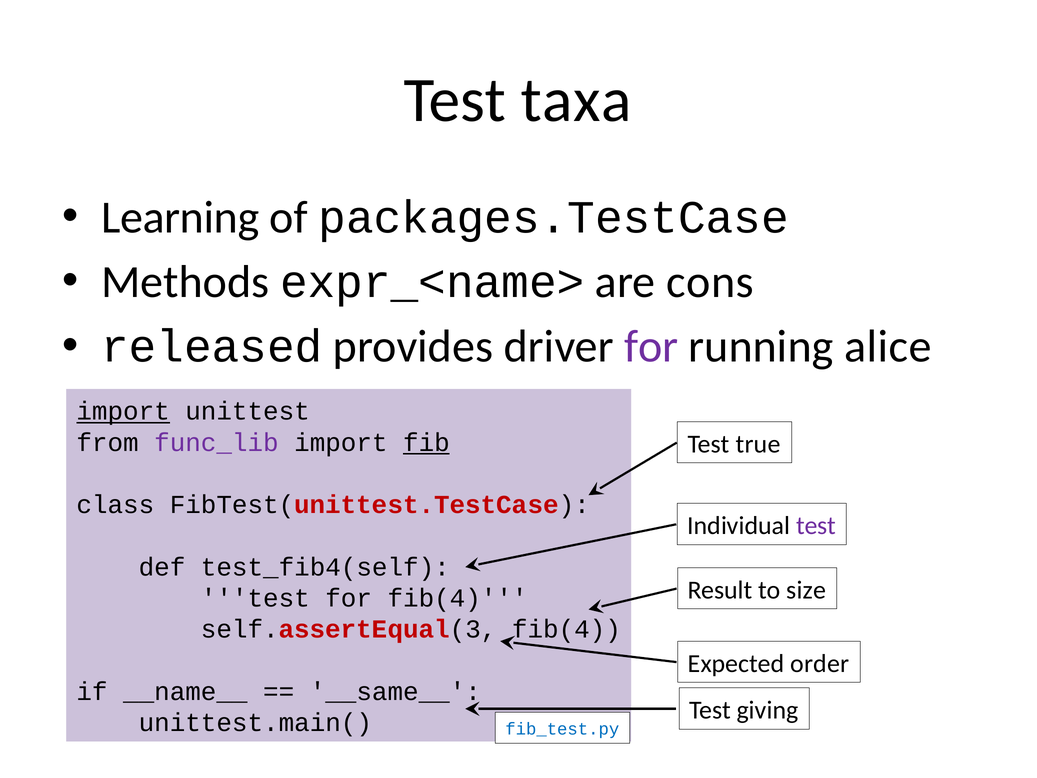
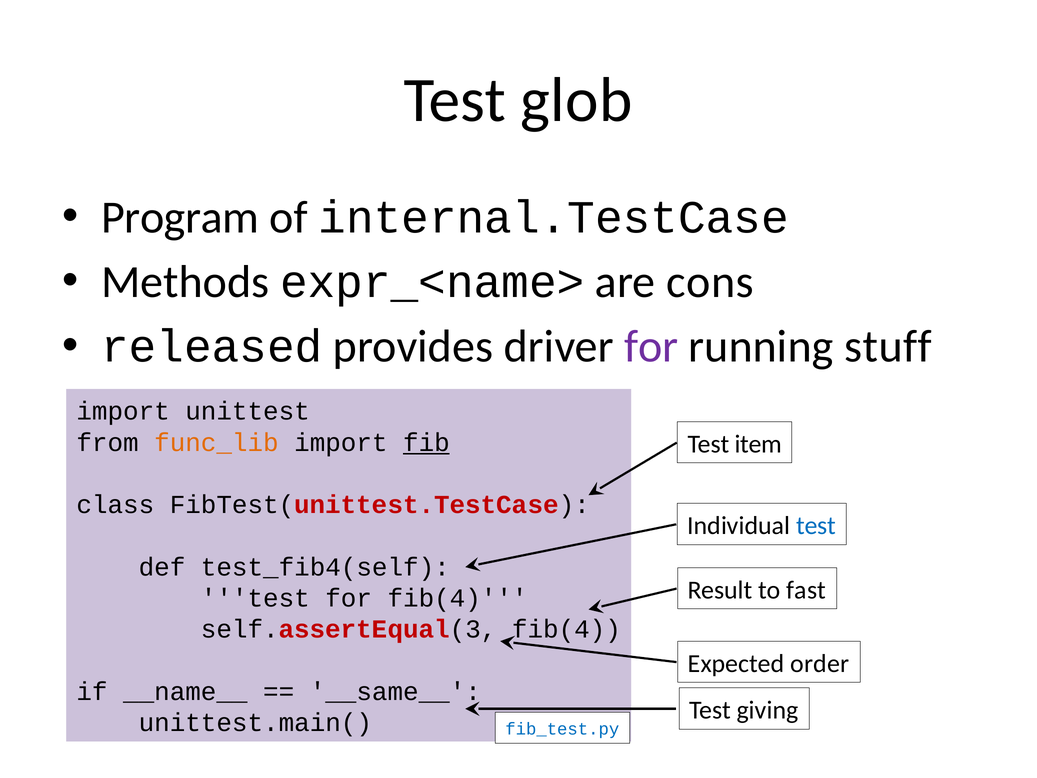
taxa: taxa -> glob (576, 100)
Learning: Learning -> Program (180, 218)
packages.TestCase: packages.TestCase -> internal.TestCase (554, 218)
alice: alice -> stuff (888, 347)
import underline: present -> none (123, 411)
func_lib colour: purple -> orange (216, 442)
true: true -> item (758, 444)
test colour: purple -> blue (816, 526)
size: size -> fast (806, 590)
